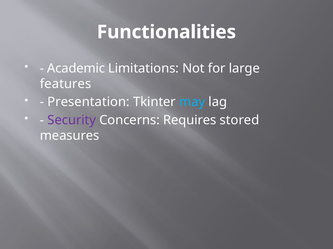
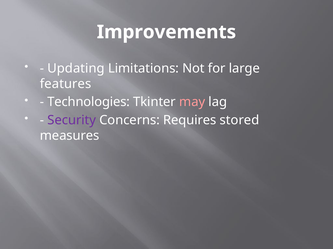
Functionalities: Functionalities -> Improvements (166, 32)
Academic: Academic -> Updating (76, 69)
Presentation: Presentation -> Technologies (89, 102)
may colour: light blue -> pink (192, 102)
